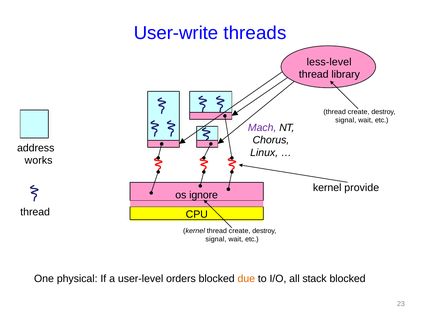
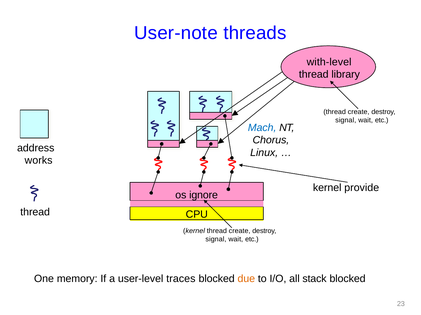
User-write: User-write -> User-note (176, 33)
less-level: less-level -> with-level (329, 62)
Mach colour: purple -> blue (262, 128)
physical: physical -> memory (77, 279)
orders: orders -> traces (181, 279)
